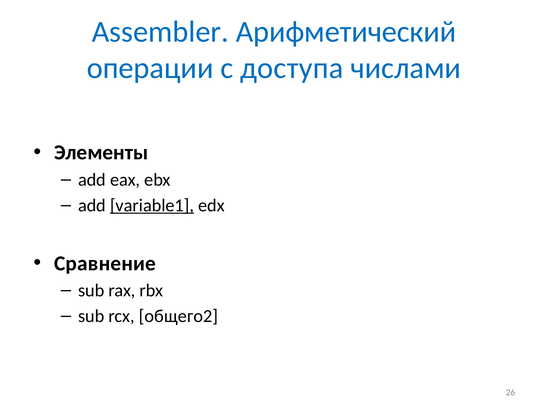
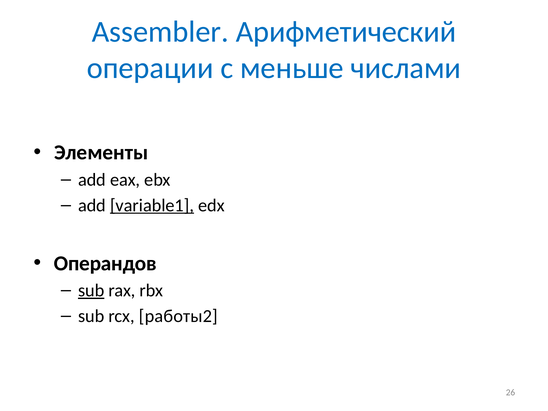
доступа: доступа -> меньше (292, 68)
Сравнение: Сравнение -> Операндов (105, 263)
sub underline: none -> present (91, 290)
общего2: общего2 -> работы2 (178, 316)
